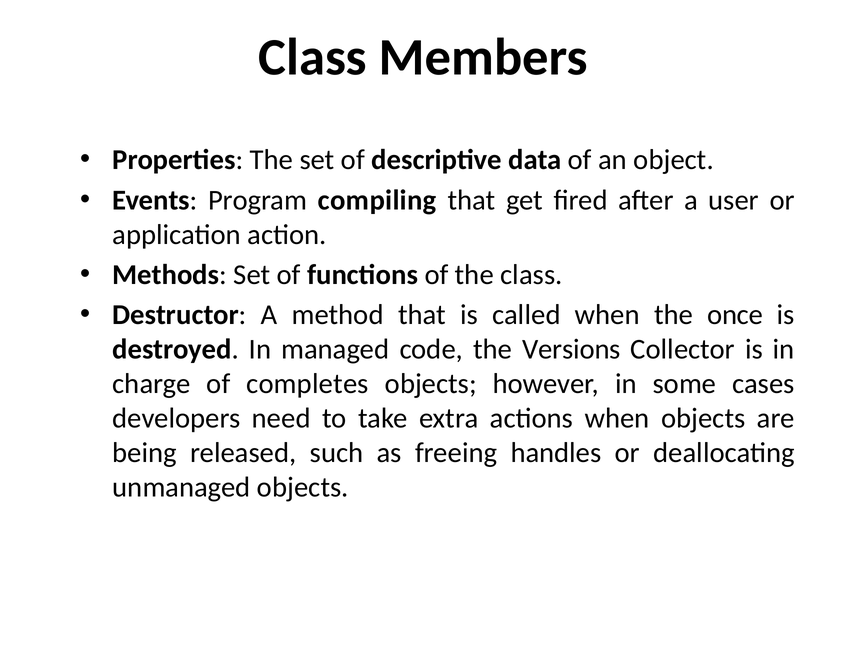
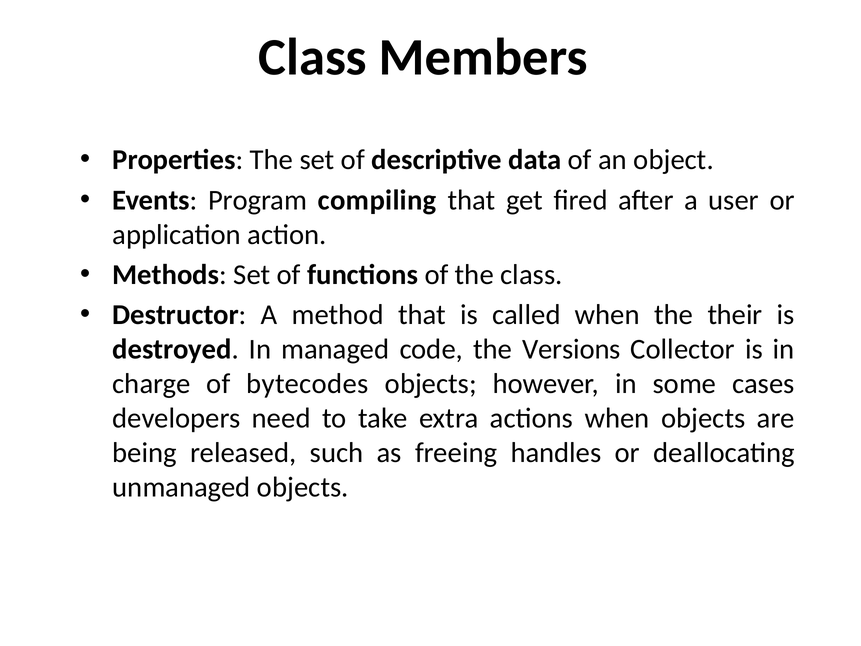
once: once -> their (735, 315)
completes: completes -> bytecodes (307, 384)
